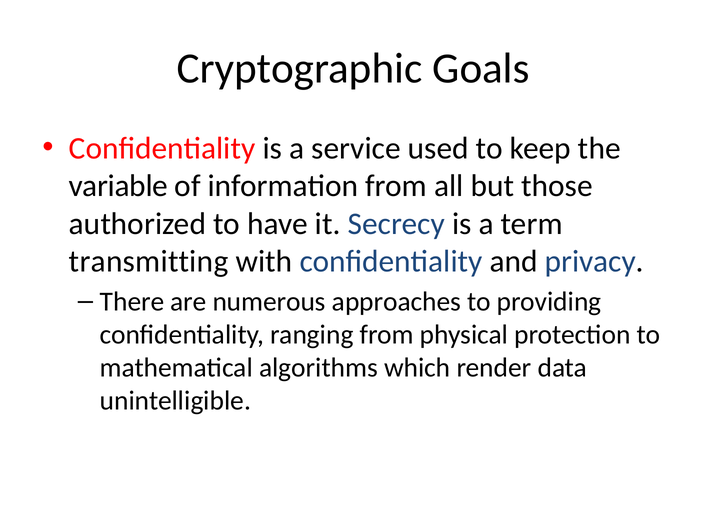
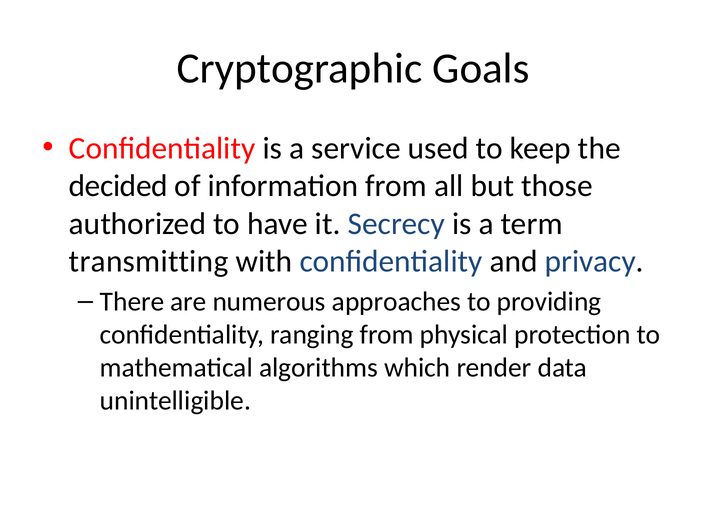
variable: variable -> decided (118, 186)
